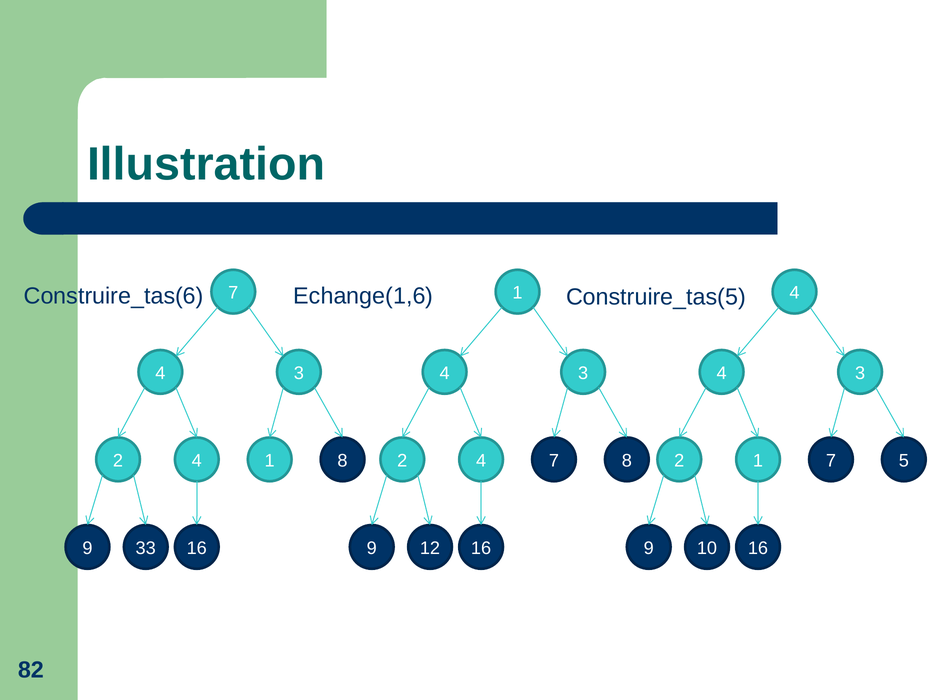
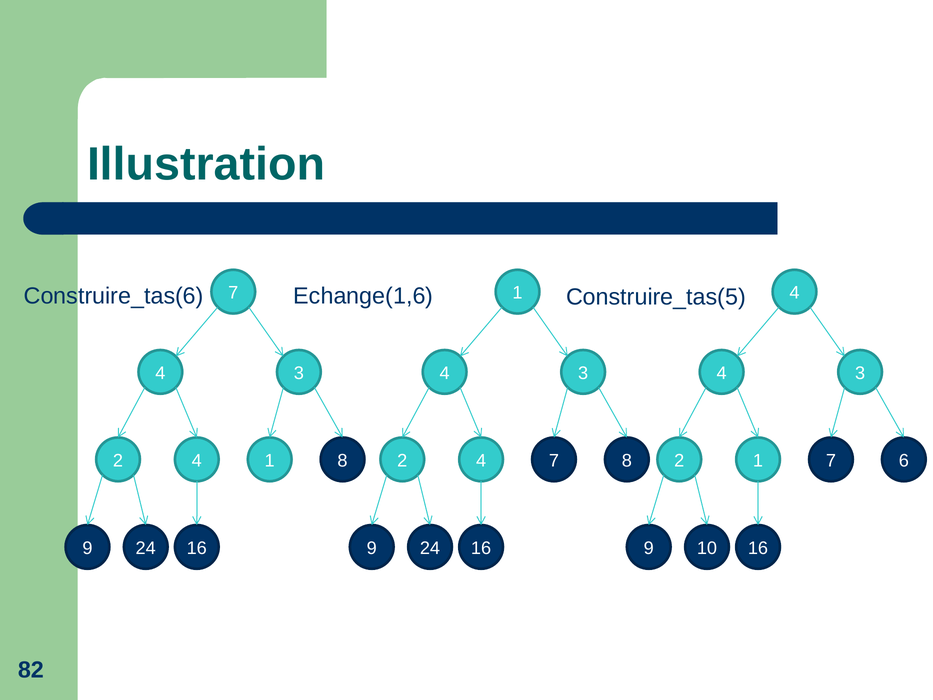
5: 5 -> 6 (904, 460)
33: 33 -> 24 (146, 548)
12: 12 -> 24 (430, 548)
